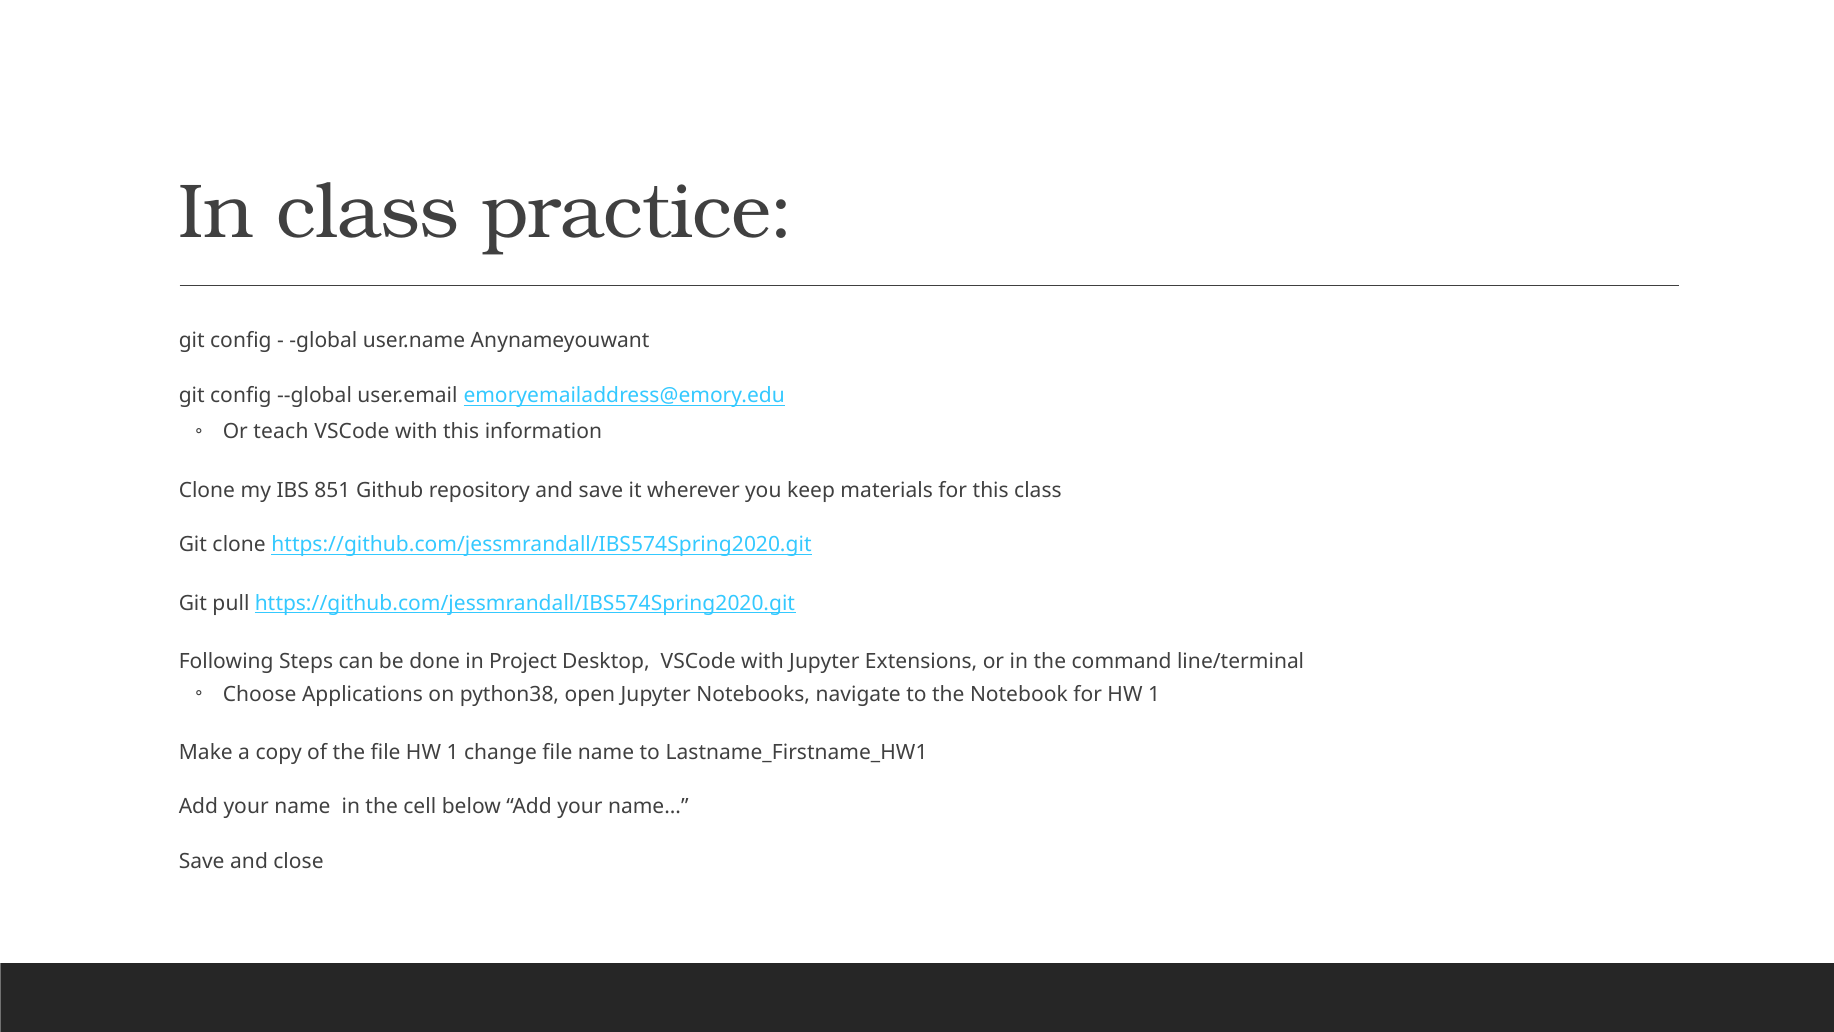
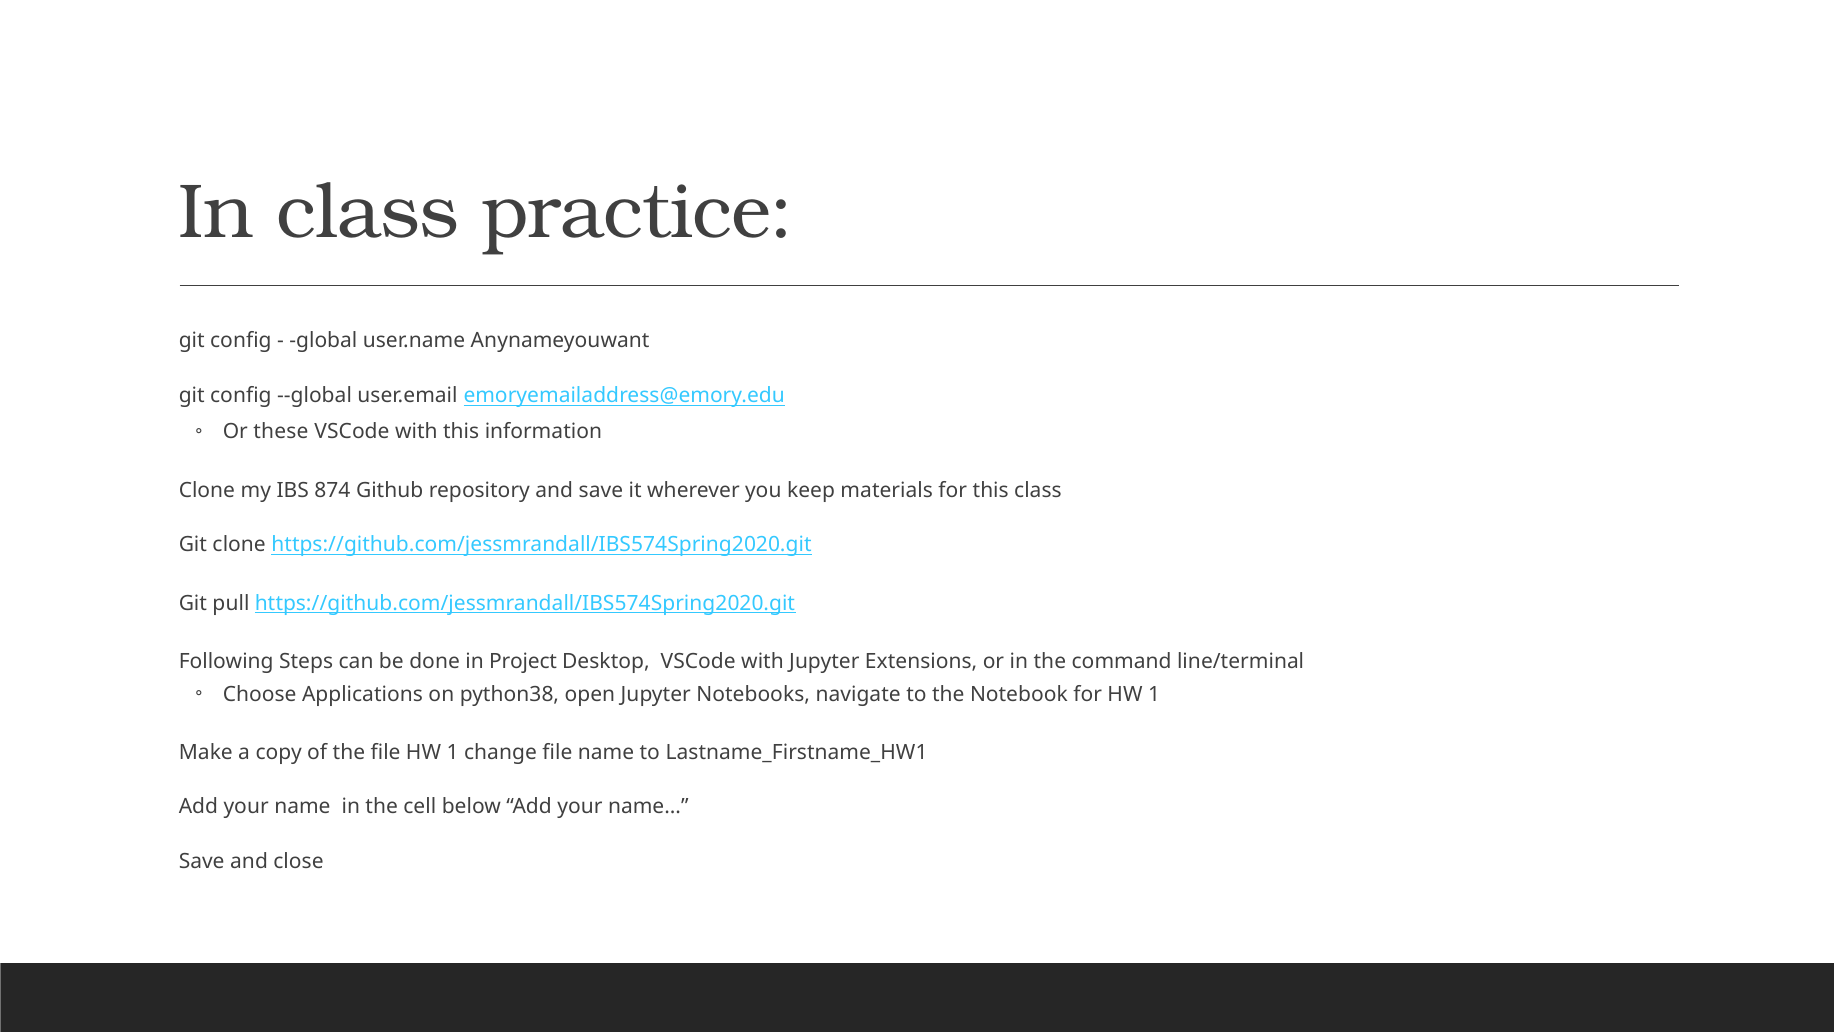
teach: teach -> these (281, 432)
851: 851 -> 874 (332, 490)
